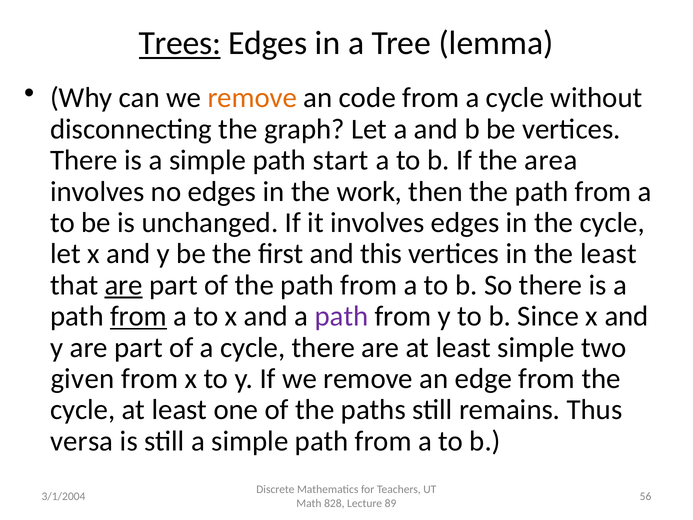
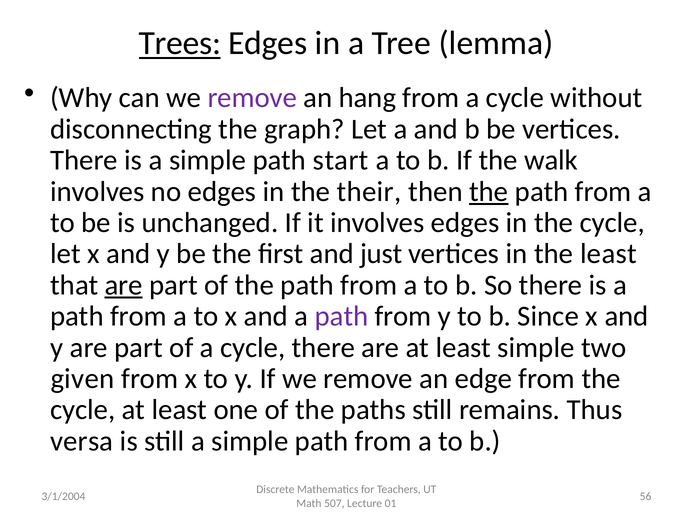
remove colour: orange -> purple (252, 98)
code: code -> hang (367, 98)
area: area -> walk (551, 160)
work: work -> their (369, 191)
the underline: none -> present (489, 191)
this: this -> just (381, 254)
from underline: present -> none (139, 316)
828: 828 -> 507 (334, 503)
89: 89 -> 01 (391, 503)
